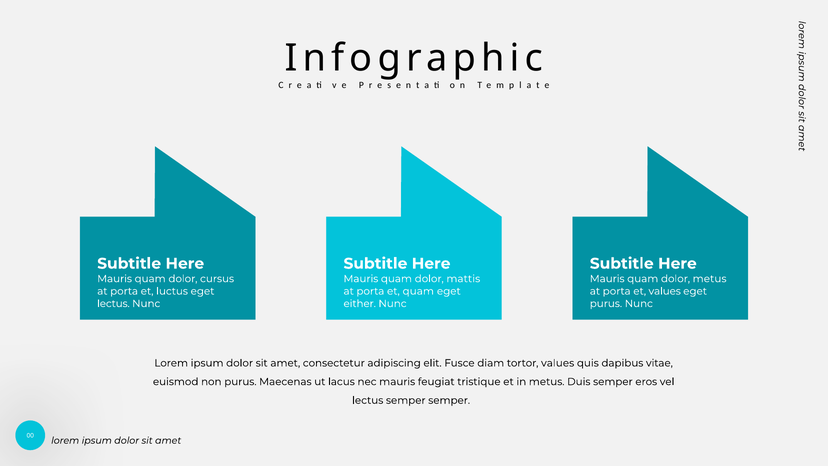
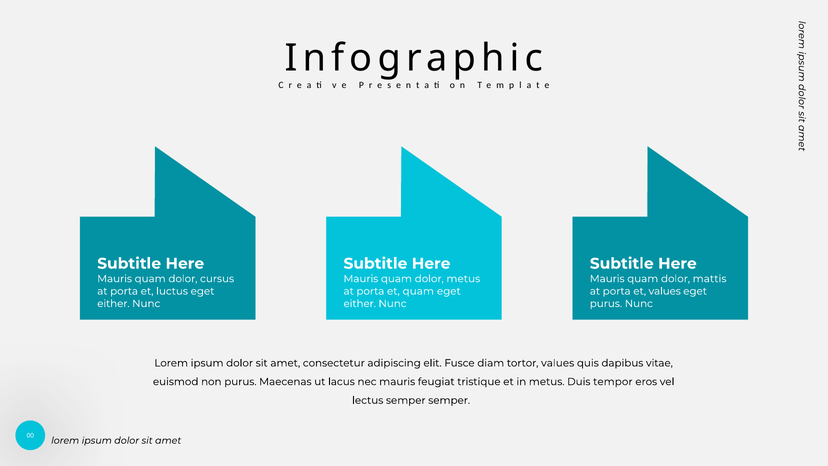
dolor mattis: mattis -> metus (463, 279)
dolor metus: metus -> mattis (710, 279)
lectus: lectus -> either (113, 303)
Duis semper: semper -> tempor (613, 382)
